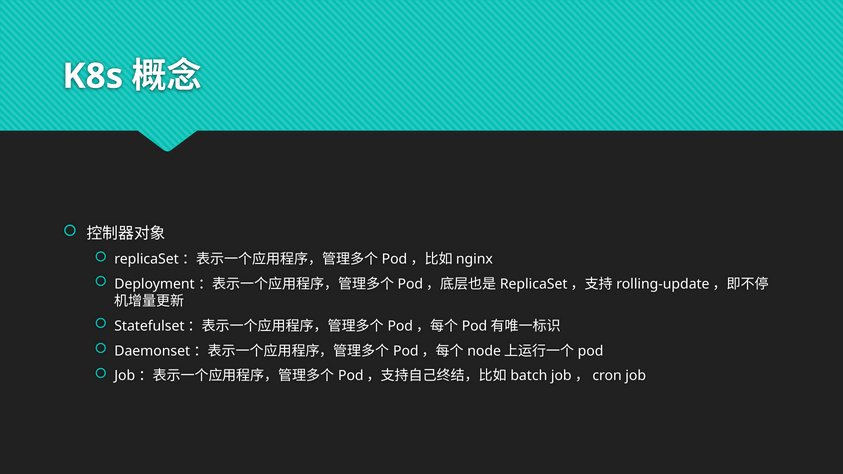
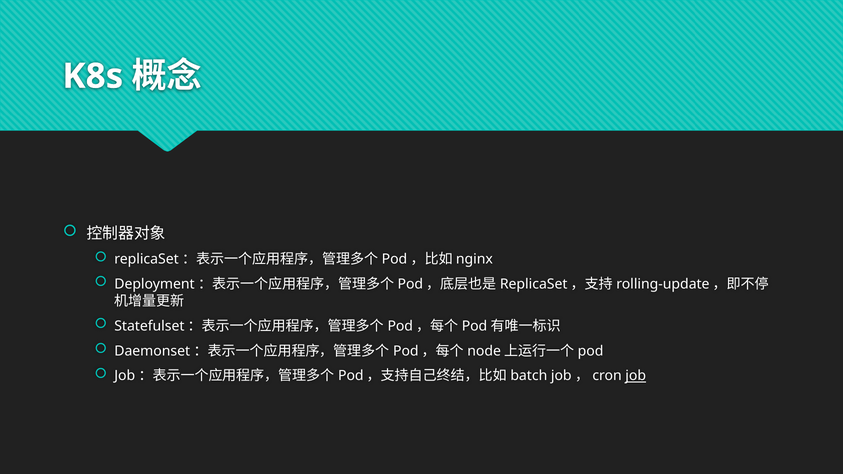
job underline: none -> present (636, 376)
